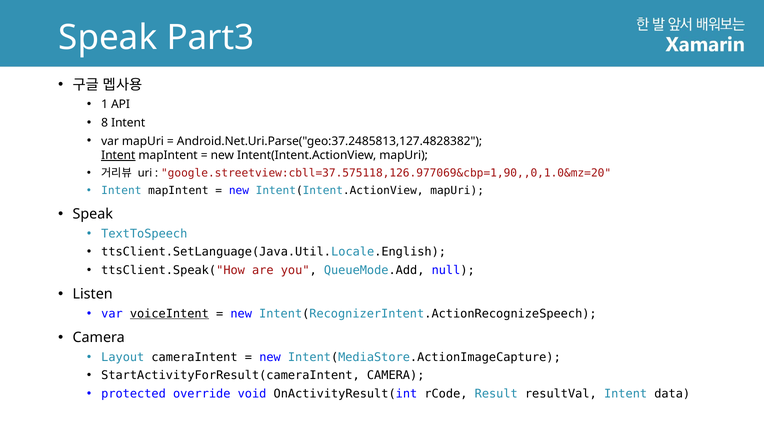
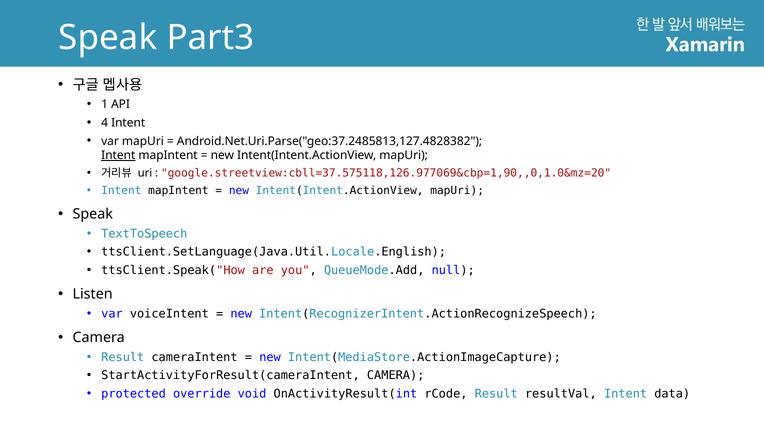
8: 8 -> 4 (105, 123)
voiceIntent underline: present -> none (169, 314)
Layout: Layout -> Result (123, 357)
